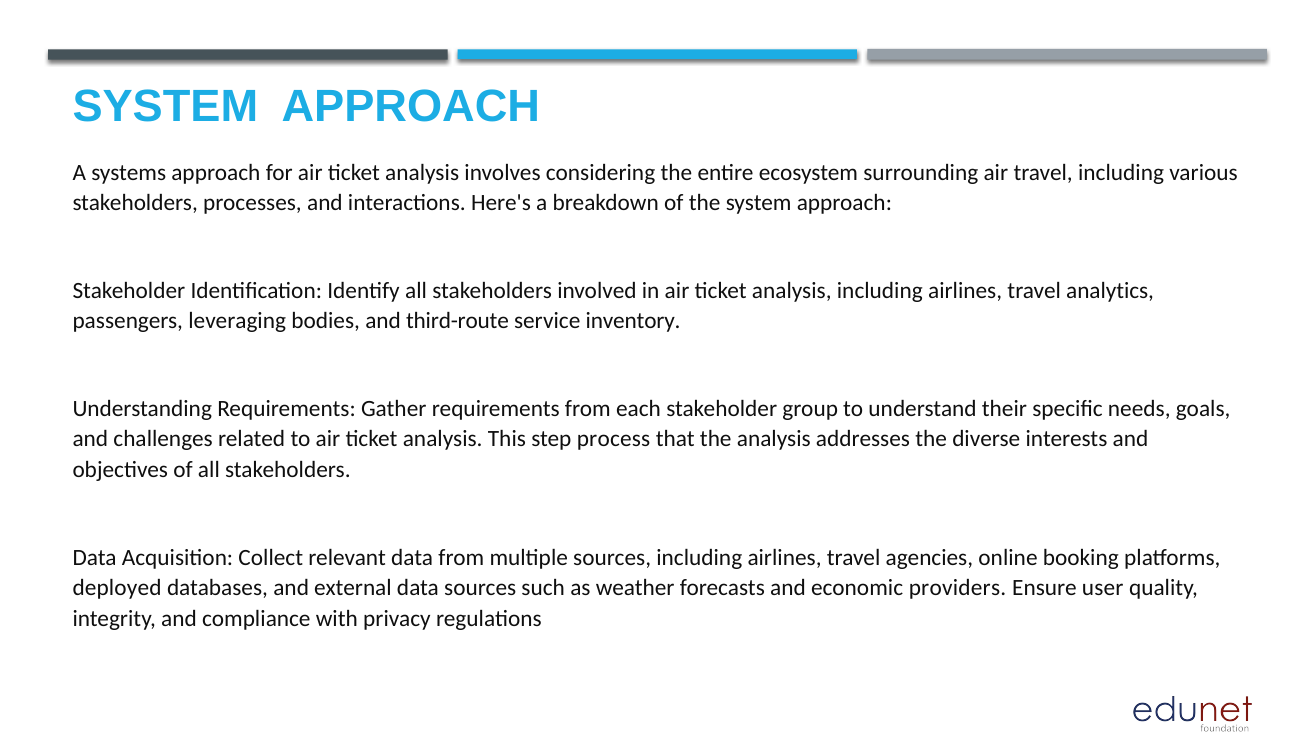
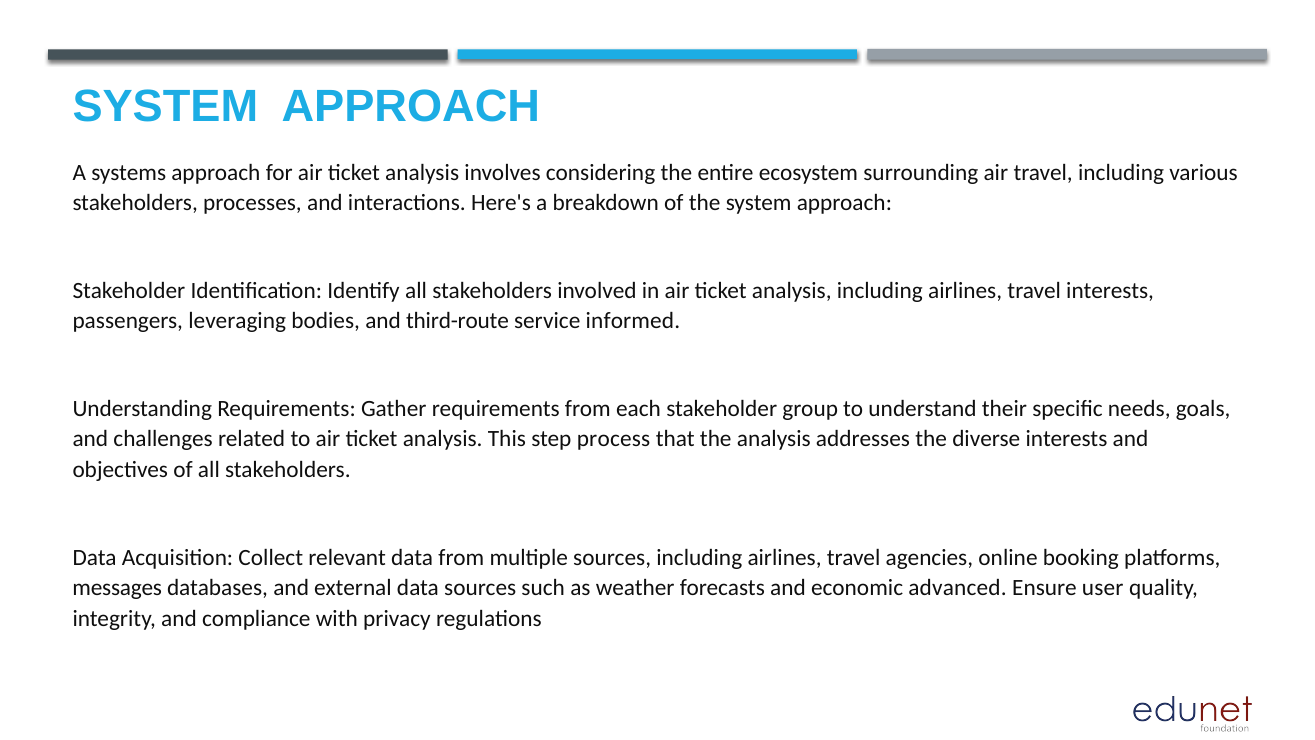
travel analytics: analytics -> interests (1110, 290)
inventory: inventory -> informed (633, 321)
deployed: deployed -> messages (117, 588)
providers: providers -> advanced (958, 588)
